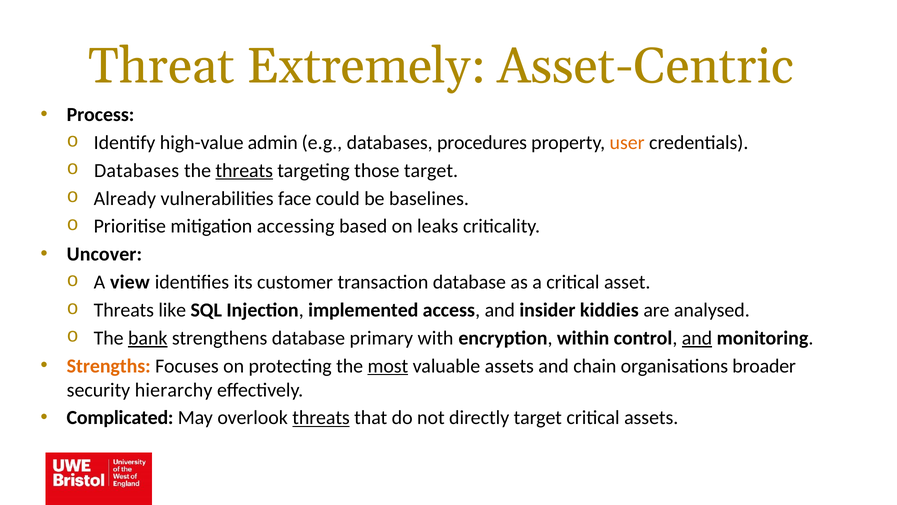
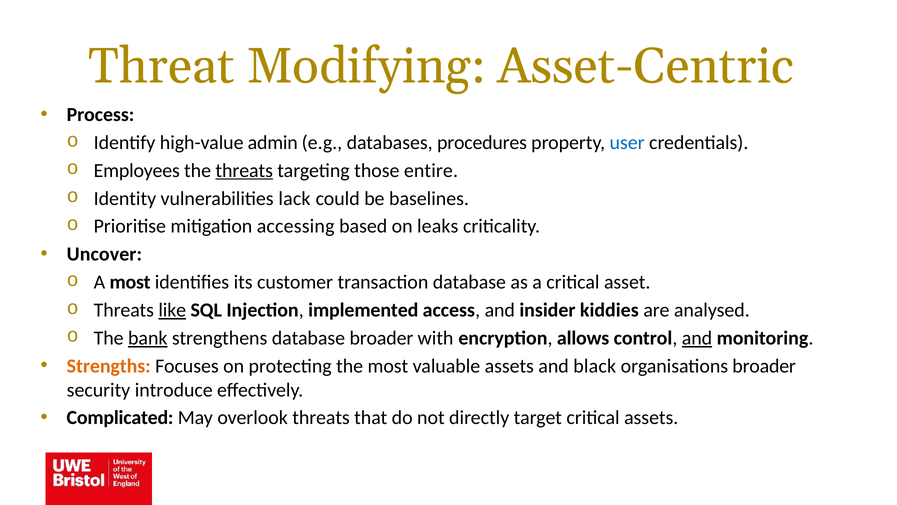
Extremely: Extremely -> Modifying (366, 66)
user colour: orange -> blue (627, 143)
Databases: Databases -> Employees (137, 170)
those target: target -> entire (431, 170)
Already: Already -> Identity (125, 198)
face: face -> lack (294, 198)
A view: view -> most (130, 282)
like underline: none -> present (172, 310)
database primary: primary -> broader (381, 338)
within: within -> allows (583, 338)
most underline: present -> none (388, 366)
chain: chain -> black (595, 366)
hierarchy: hierarchy -> introduce (174, 390)
threats underline: present -> none (321, 418)
